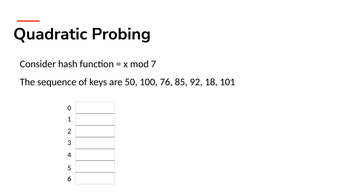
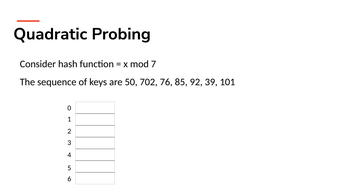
100: 100 -> 702 (149, 82)
18: 18 -> 39 (211, 82)
